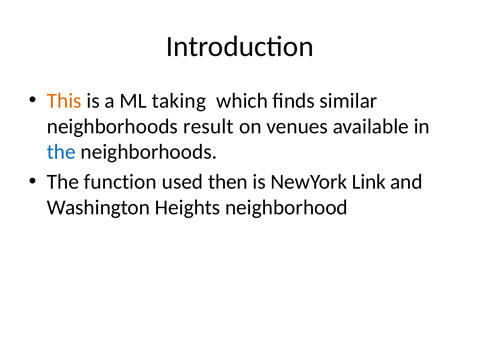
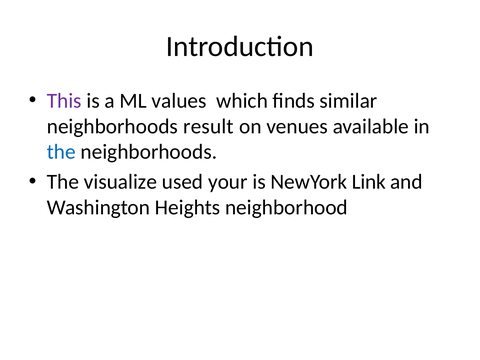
This colour: orange -> purple (64, 101)
taking: taking -> values (179, 101)
function: function -> visualize (120, 182)
then: then -> your (228, 182)
